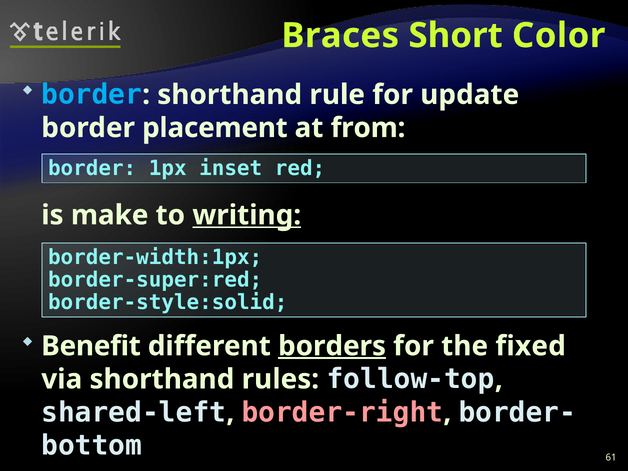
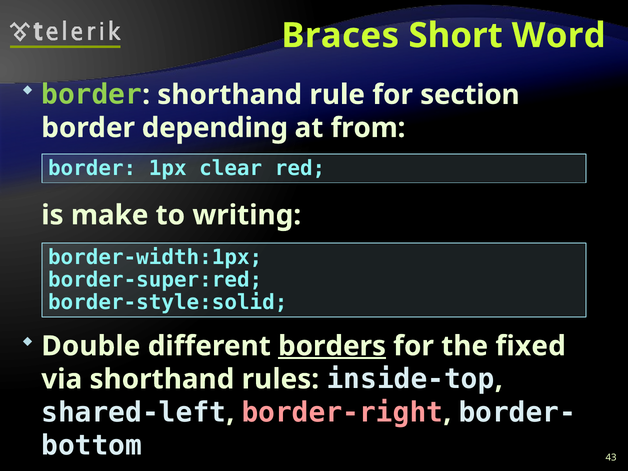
Color: Color -> Word (559, 36)
border colour: light blue -> light green (92, 95)
update: update -> section (470, 95)
placement: placement -> depending (215, 128)
inset: inset -> clear (231, 168)
writing underline: present -> none (247, 215)
Benefit: Benefit -> Double (91, 346)
follow-top: follow-top -> inside-top (411, 379)
61: 61 -> 43 (611, 458)
